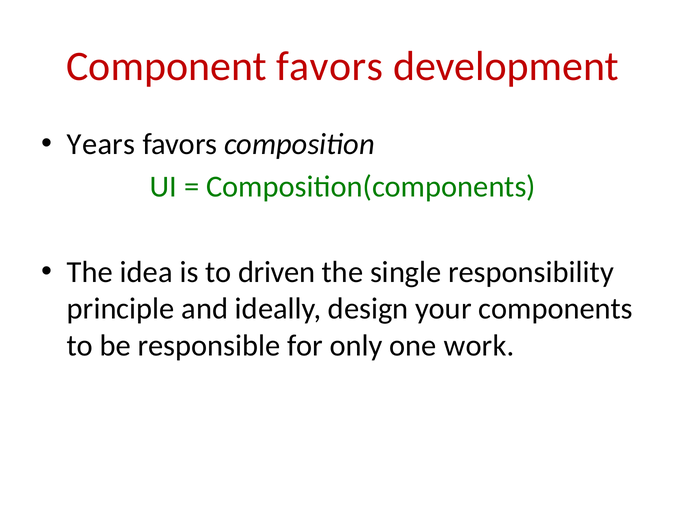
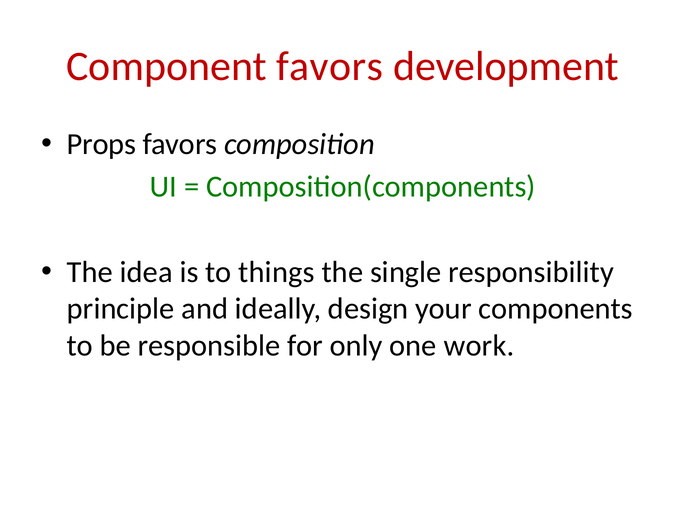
Years: Years -> Props (101, 144)
driven: driven -> things (276, 272)
